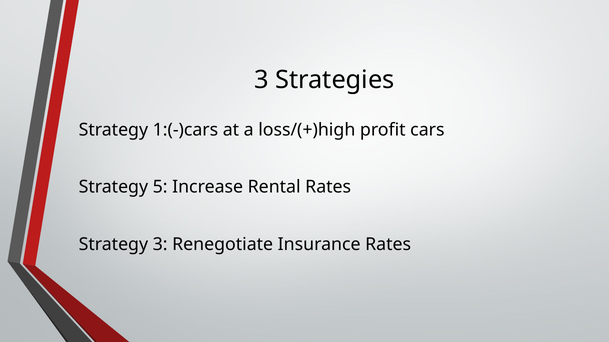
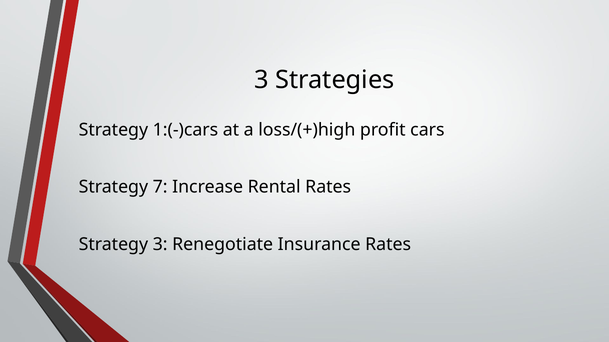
5: 5 -> 7 (160, 187)
